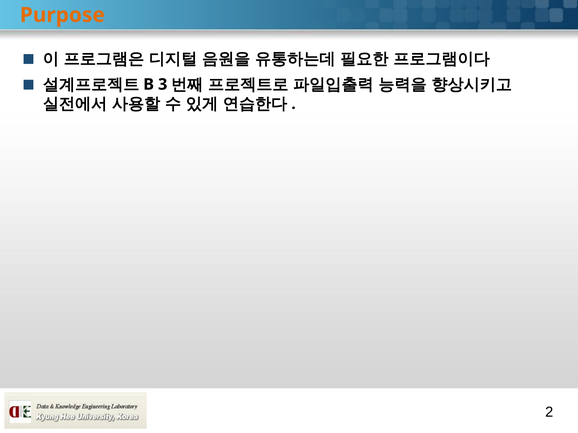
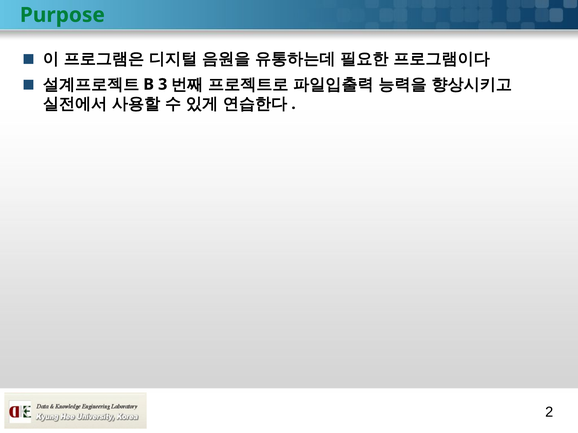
Purpose colour: orange -> green (62, 15)
